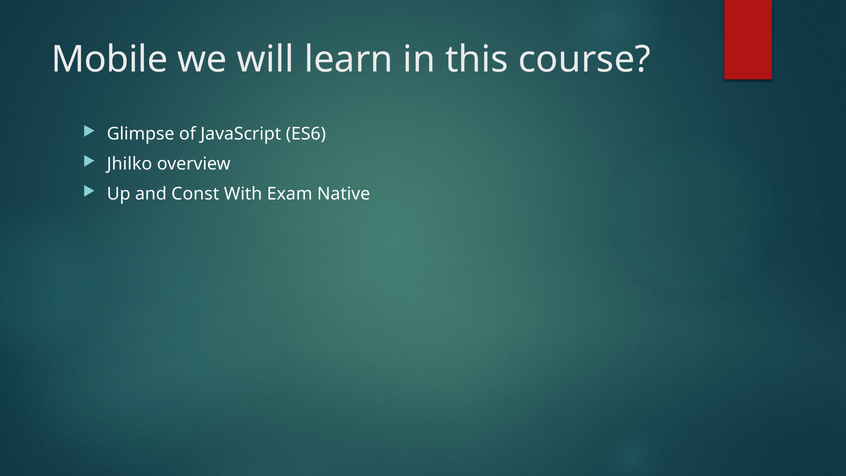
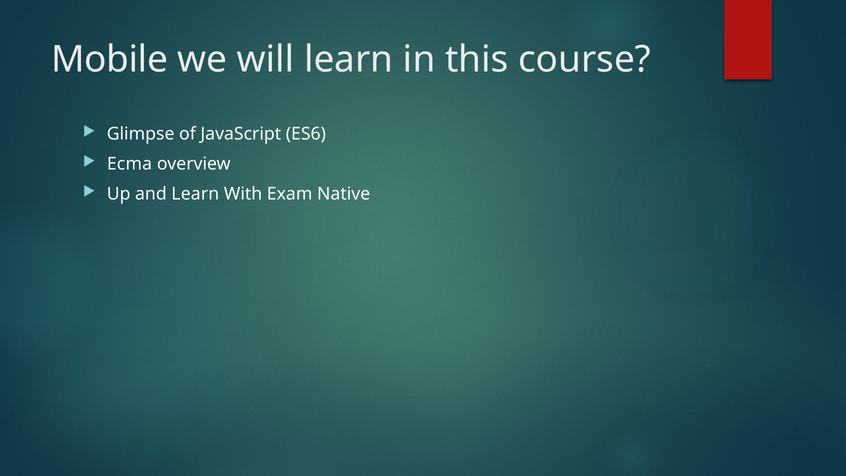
Jhilko: Jhilko -> Ecma (129, 164)
and Const: Const -> Learn (195, 194)
